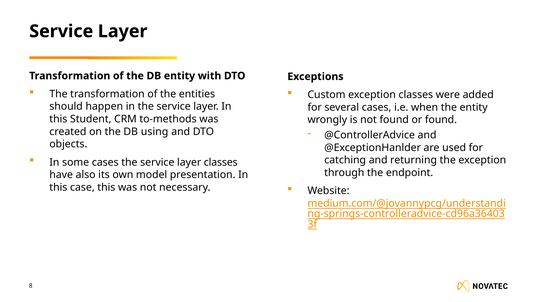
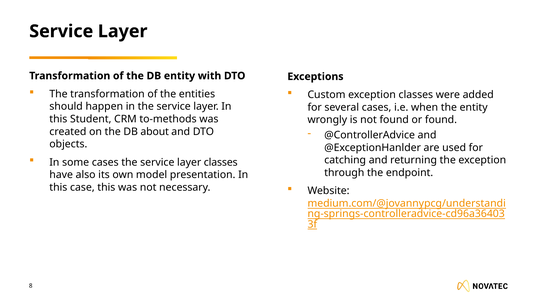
using: using -> about (155, 132)
